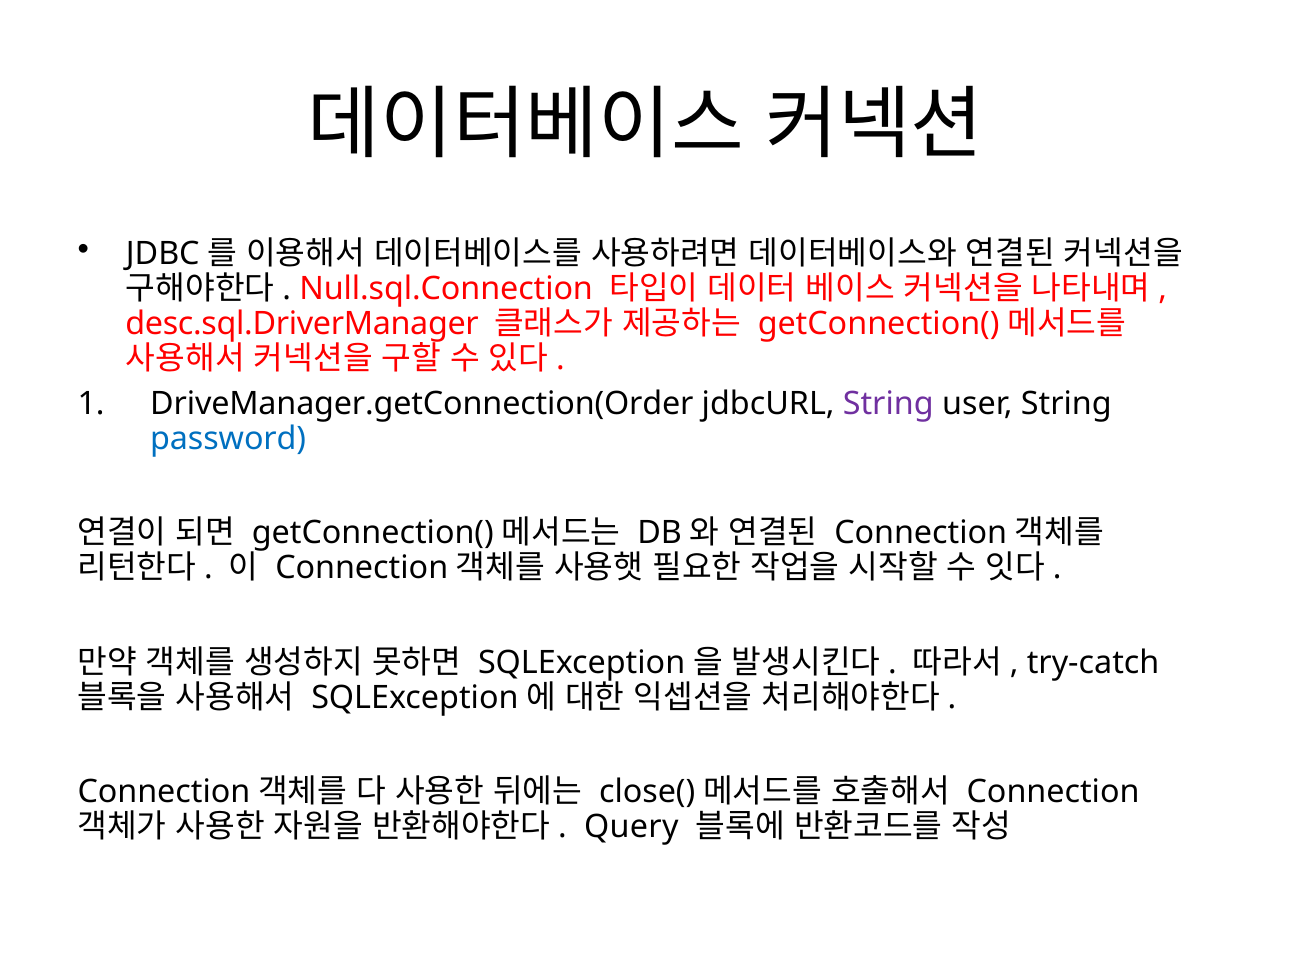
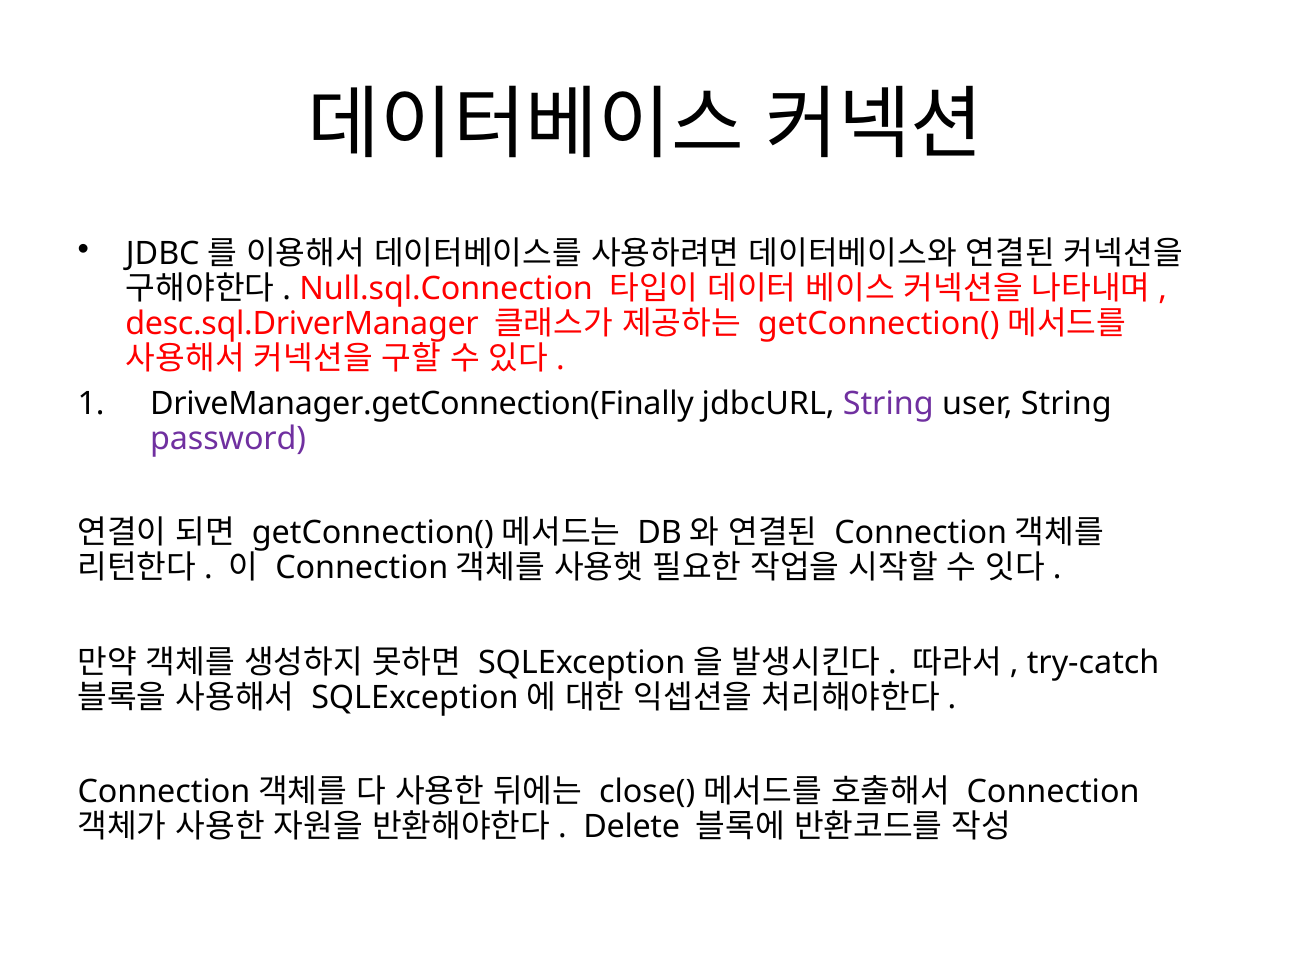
DriveManager.getConnection(Order: DriveManager.getConnection(Order -> DriveManager.getConnection(Finally (422, 404)
password colour: blue -> purple (228, 439)
Query: Query -> Delete (632, 827)
